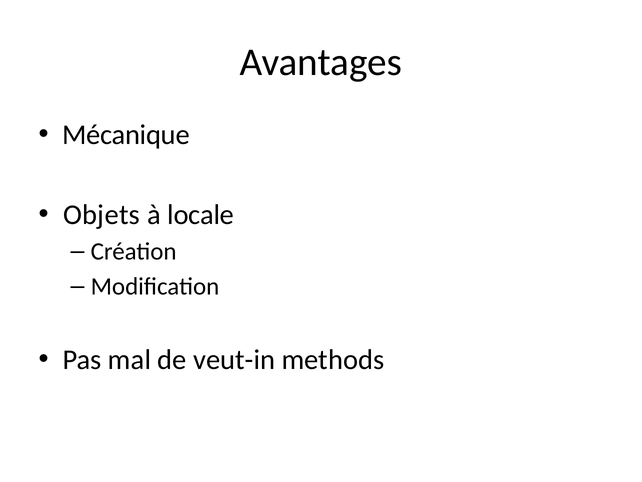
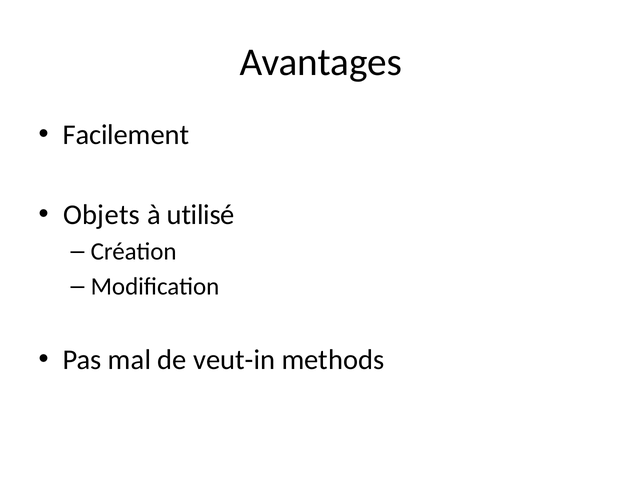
Mécanique: Mécanique -> Facilement (126, 135)
locale: locale -> utilisé (201, 215)
